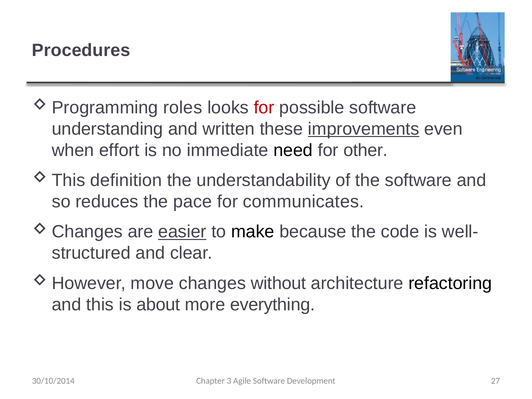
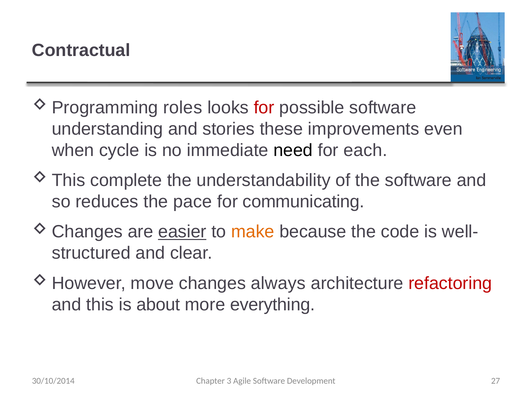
Procedures: Procedures -> Contractual (81, 50)
written: written -> stories (229, 129)
improvements underline: present -> none (364, 129)
effort: effort -> cycle (119, 150)
other: other -> each (365, 150)
definition: definition -> complete (126, 180)
communicates: communicates -> communicating (304, 202)
make colour: black -> orange (253, 232)
without: without -> always (278, 283)
refactoring colour: black -> red (450, 283)
